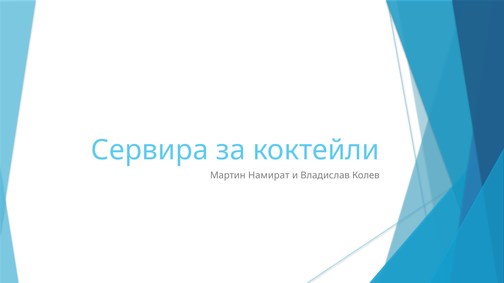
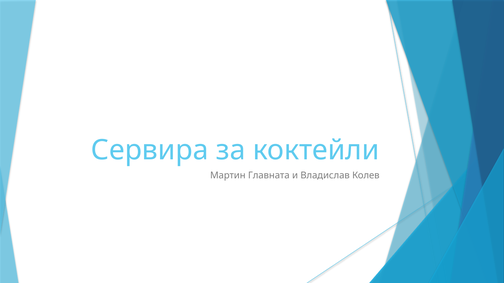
Намират: Намират -> Главната (269, 176)
